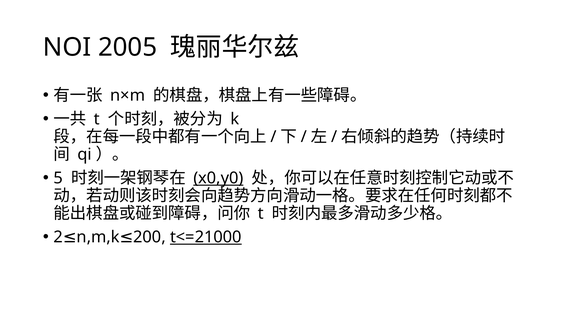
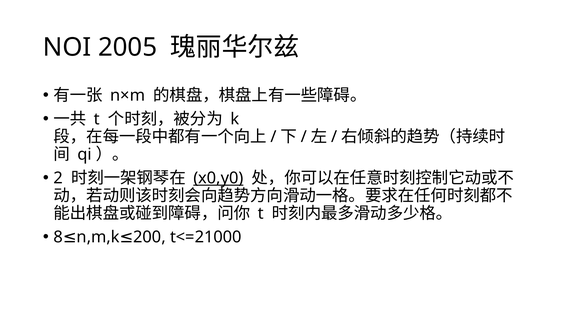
5: 5 -> 2 (58, 178)
2: 2 -> 8 (58, 237)
t<=21000 underline: present -> none (206, 237)
